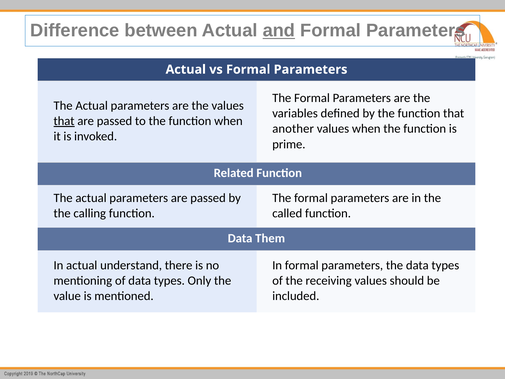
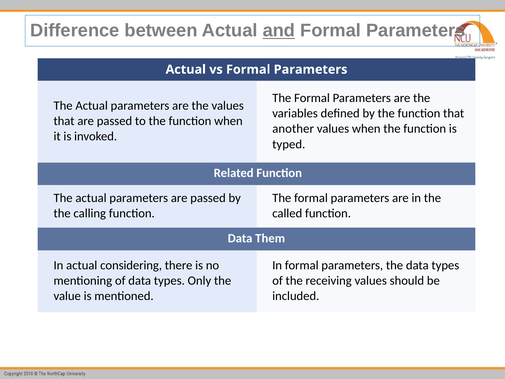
that underline: present -> none (64, 121)
prime: prime -> typed (289, 144)
understand: understand -> considering (131, 265)
